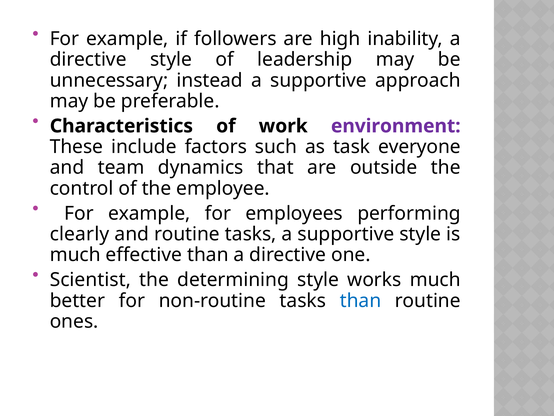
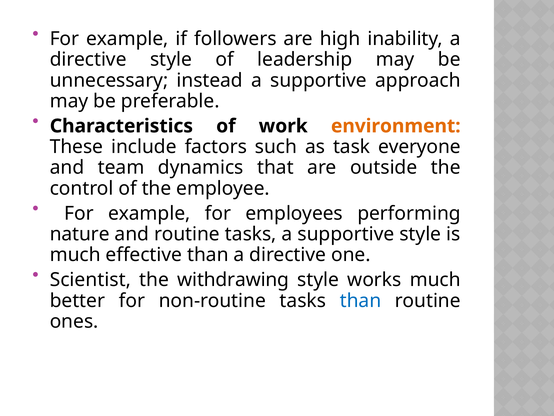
environment colour: purple -> orange (396, 126)
clearly: clearly -> nature (80, 234)
determining: determining -> withdrawing (233, 280)
